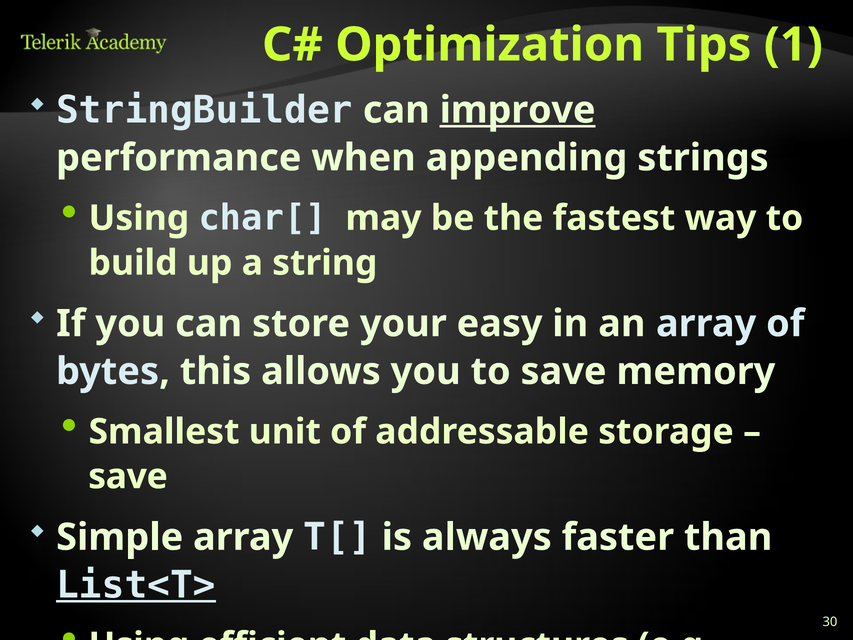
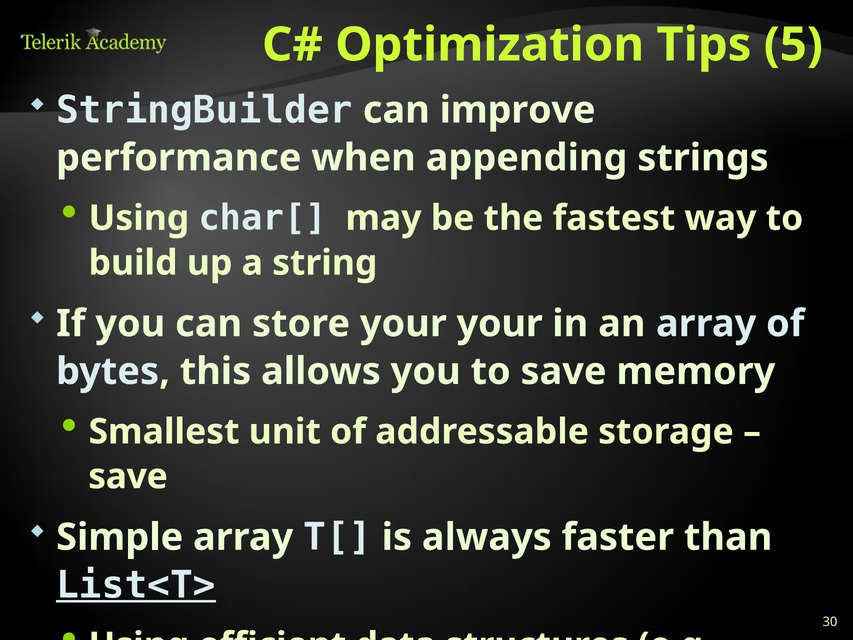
1: 1 -> 5 (793, 45)
improve underline: present -> none (518, 110)
your easy: easy -> your (500, 324)
